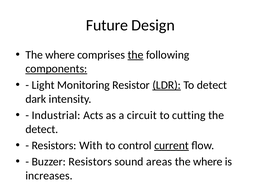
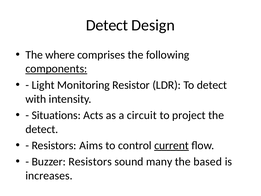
Future: Future -> Detect (107, 25)
the underline: present -> none (136, 55)
LDR underline: present -> none (167, 85)
dark: dark -> with (36, 99)
Industrial: Industrial -> Situations (56, 115)
to cutting: cutting -> project (189, 115)
With: With -> Aims (91, 145)
areas: areas -> many (159, 162)
where: where -> based (208, 162)
